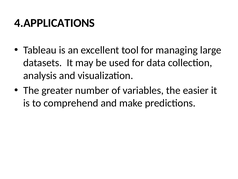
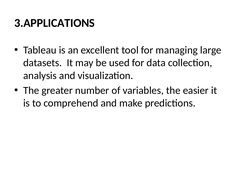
4.APPLICATIONS: 4.APPLICATIONS -> 3.APPLICATIONS (55, 23)
